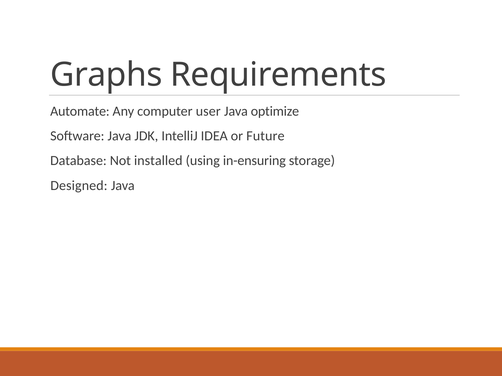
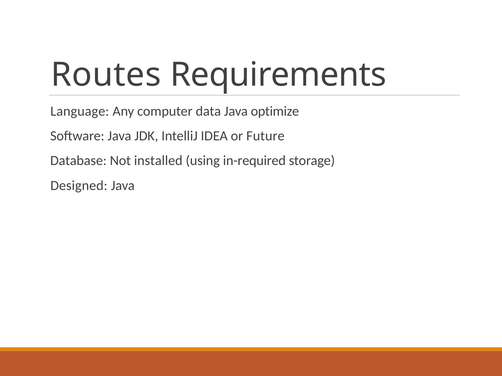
Graphs: Graphs -> Routes (106, 75)
Automate: Automate -> Language (80, 111)
user: user -> data (208, 111)
in-ensuring: in-ensuring -> in-required (254, 161)
